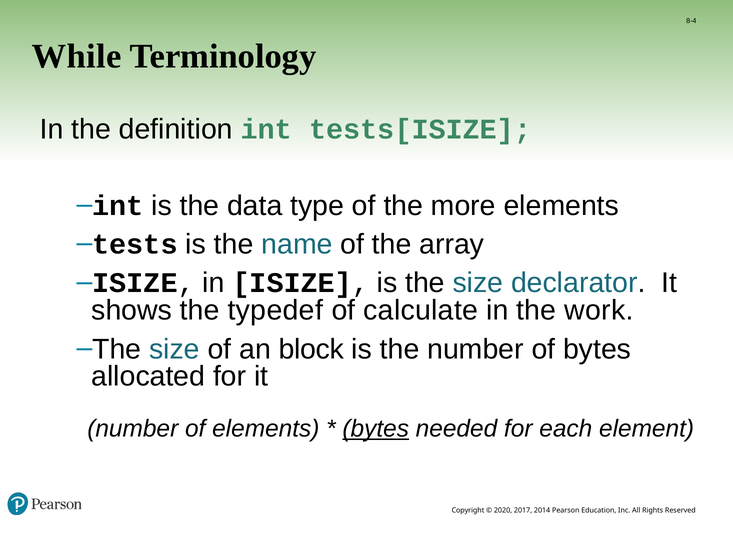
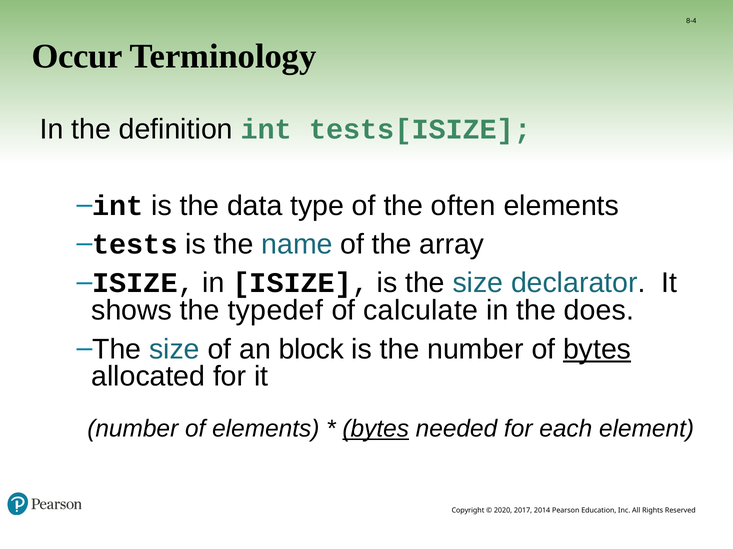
While: While -> Occur (77, 56)
more: more -> often (463, 206)
work: work -> does (599, 311)
bytes underline: none -> present (597, 350)
